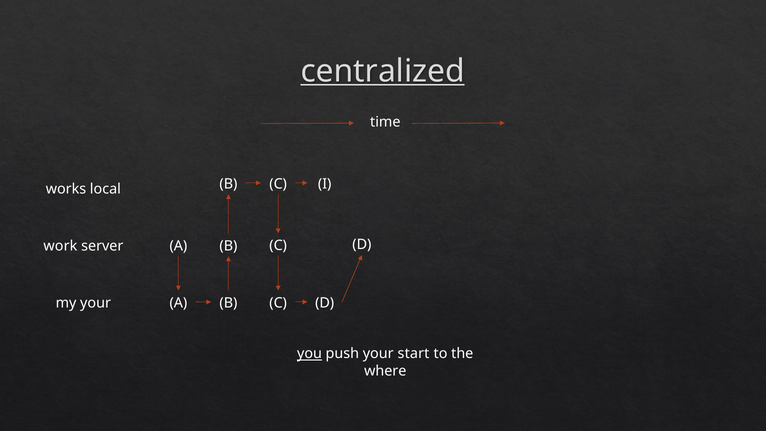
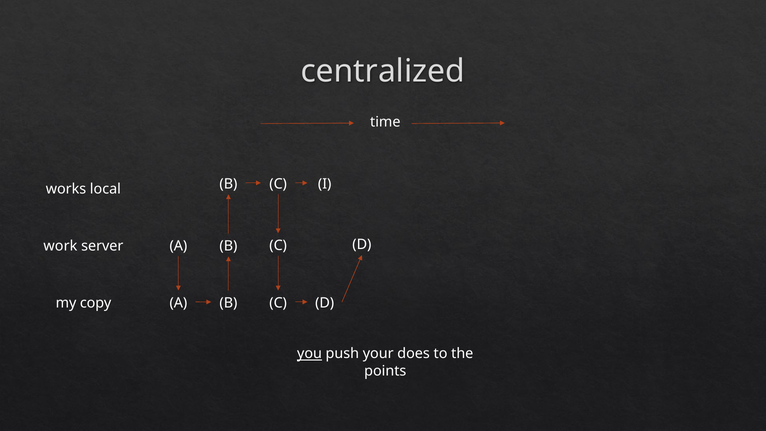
centralized underline: present -> none (383, 71)
my your: your -> copy (96, 303)
start: start -> does (414, 354)
where: where -> points (385, 371)
